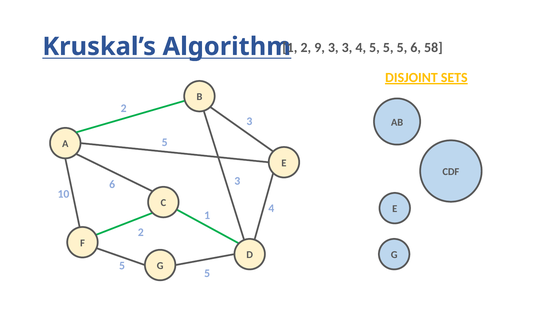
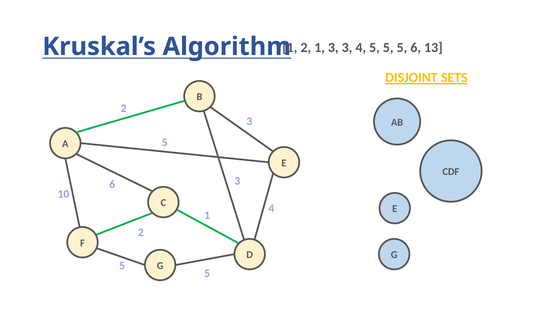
9: 9 -> 1 (320, 48)
58: 58 -> 13 (433, 48)
